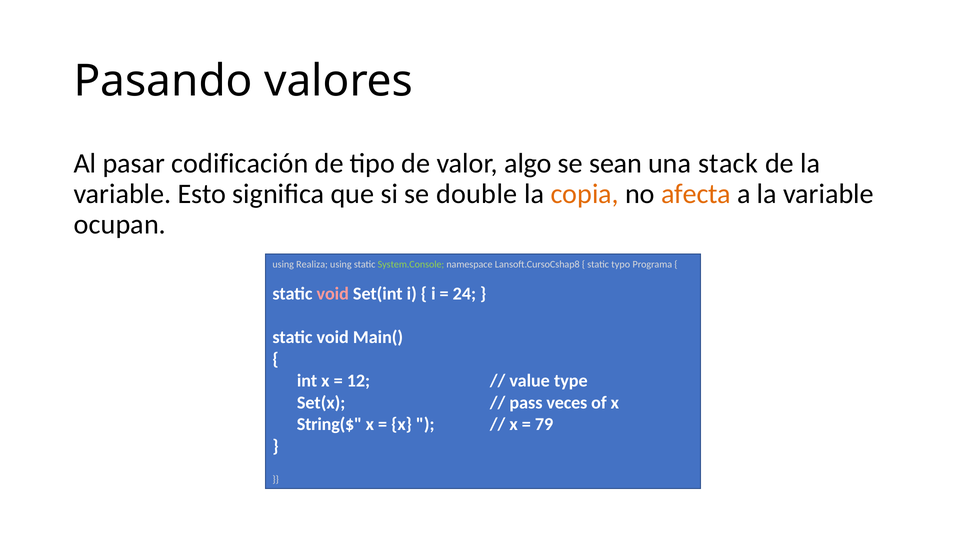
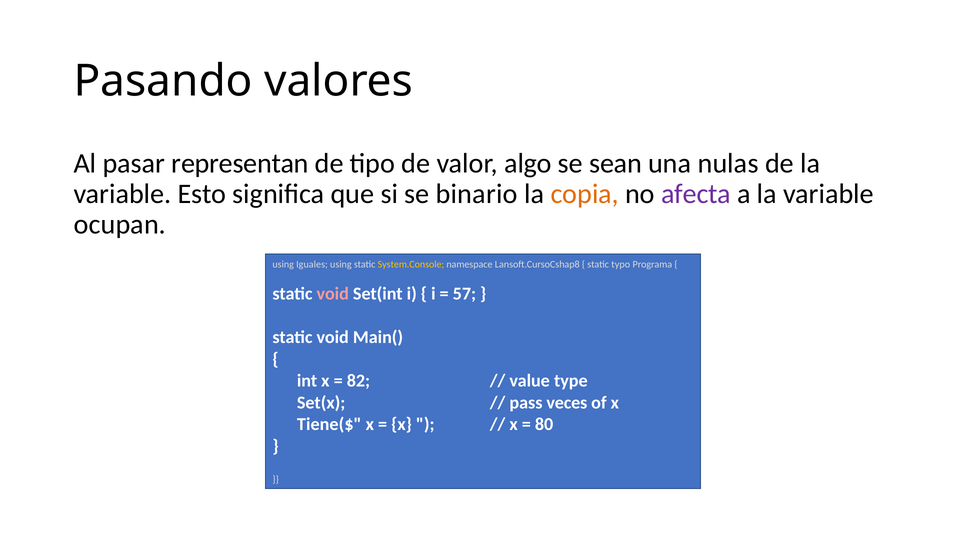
codificación: codificación -> representan (240, 163)
stack: stack -> nulas (728, 163)
double: double -> binario (477, 194)
afecta colour: orange -> purple (696, 194)
Realiza: Realiza -> Iguales (312, 264)
System.Console colour: light green -> yellow (411, 264)
24: 24 -> 57 (464, 294)
12: 12 -> 82 (358, 380)
String($: String($ -> Tiene($ (329, 424)
79: 79 -> 80 (544, 424)
